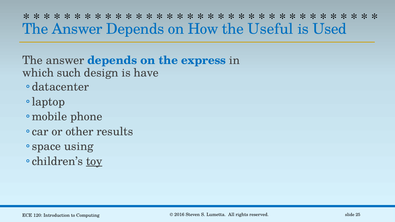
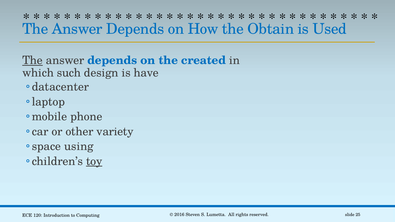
Useful: Useful -> Obtain (271, 29)
The underline: none -> present (33, 60)
express: express -> created (204, 60)
results: results -> variety (115, 132)
